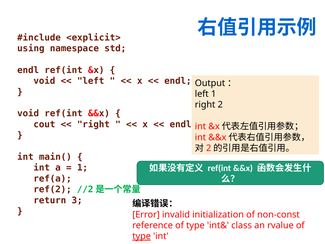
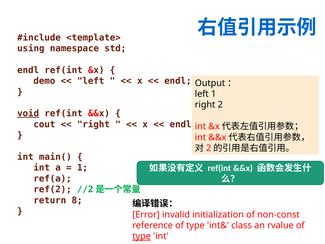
<explicit>: <explicit> -> <template> (93, 38)
void: void -> demo (44, 81)
void underline: none -> present (28, 113)
3: 3 -> 8 (77, 200)
